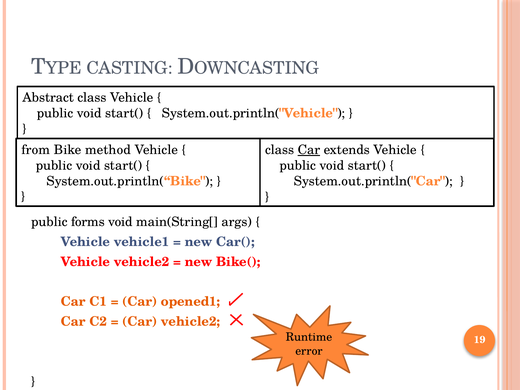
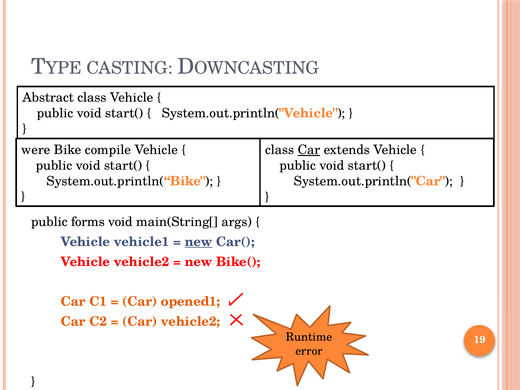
from: from -> were (36, 150)
method: method -> compile (108, 150)
new underline: none -> present (199, 242)
